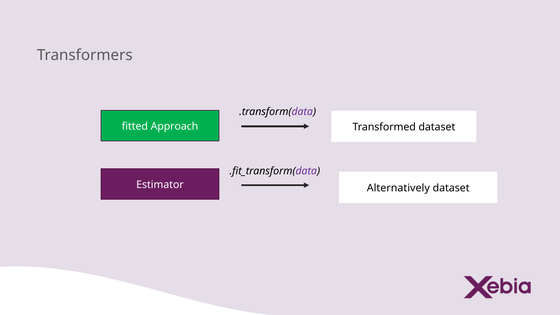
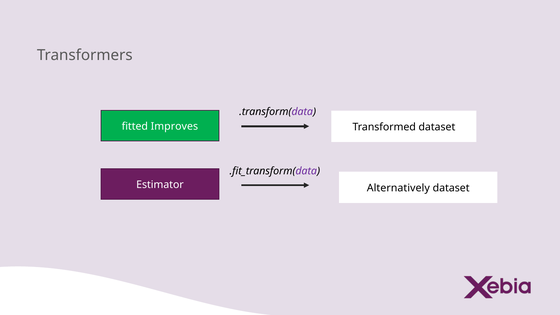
Approach: Approach -> Improves (174, 126)
